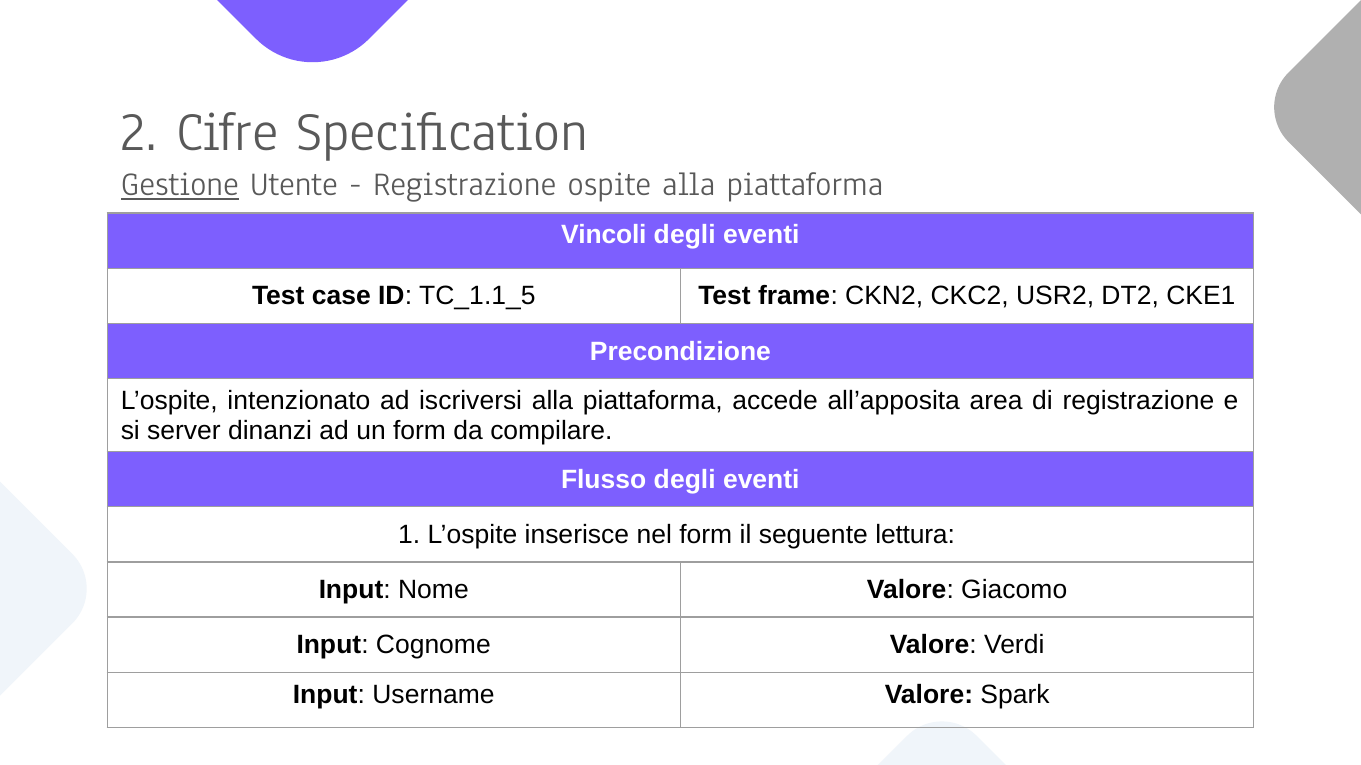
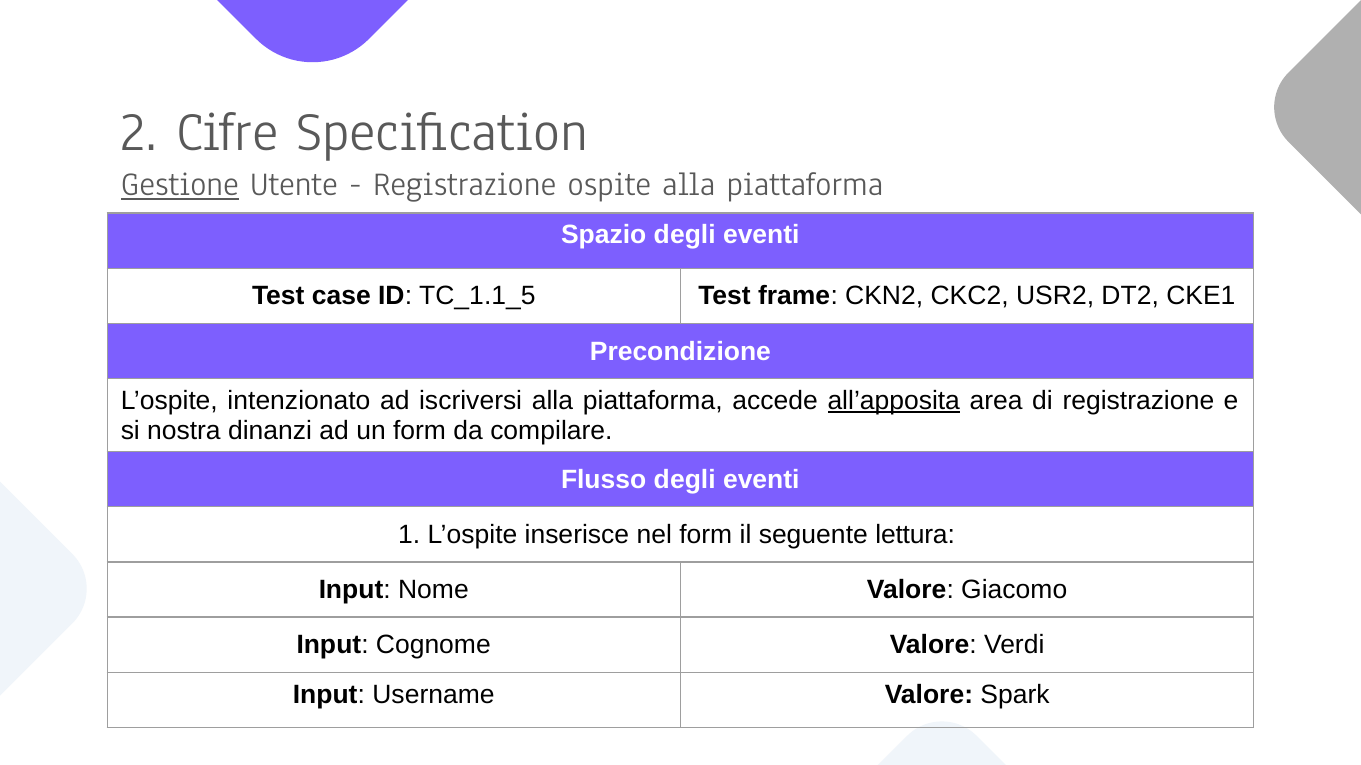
Vincoli: Vincoli -> Spazio (604, 235)
all’apposita underline: none -> present (894, 401)
server: server -> nostra (184, 431)
